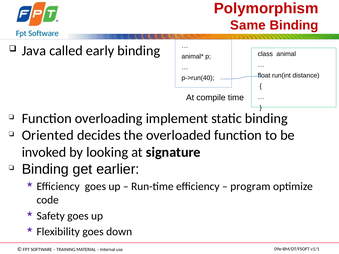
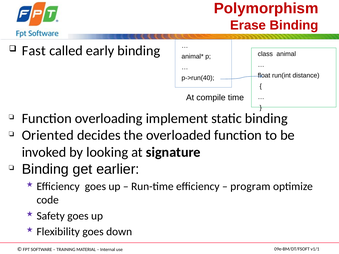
Same: Same -> Erase (248, 25)
Java: Java -> Fast (34, 51)
